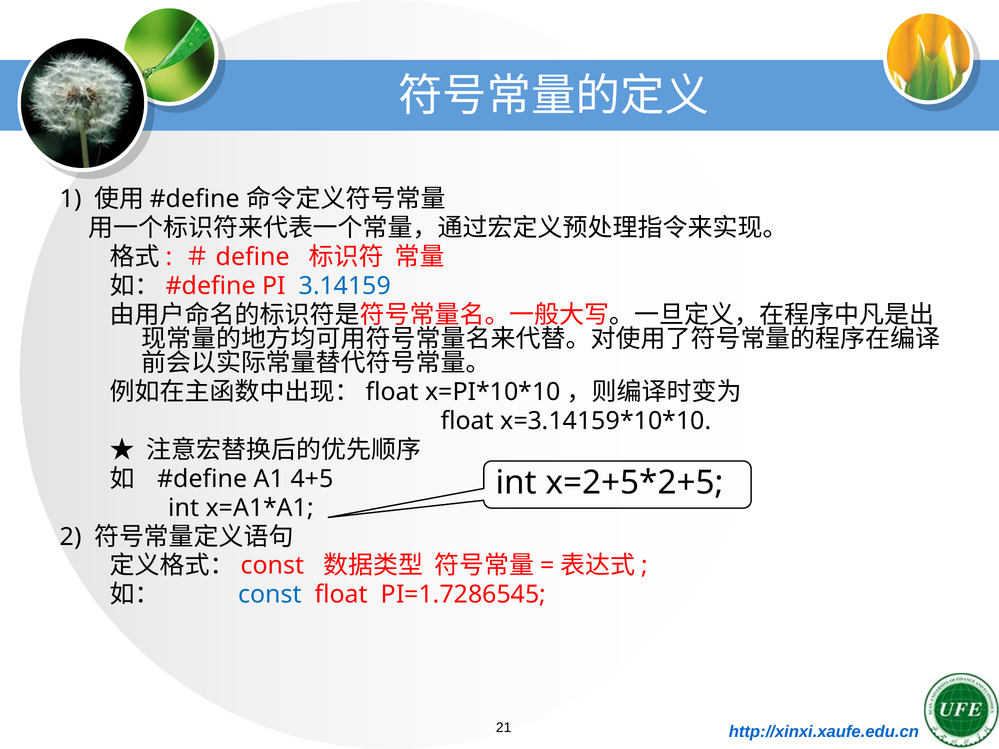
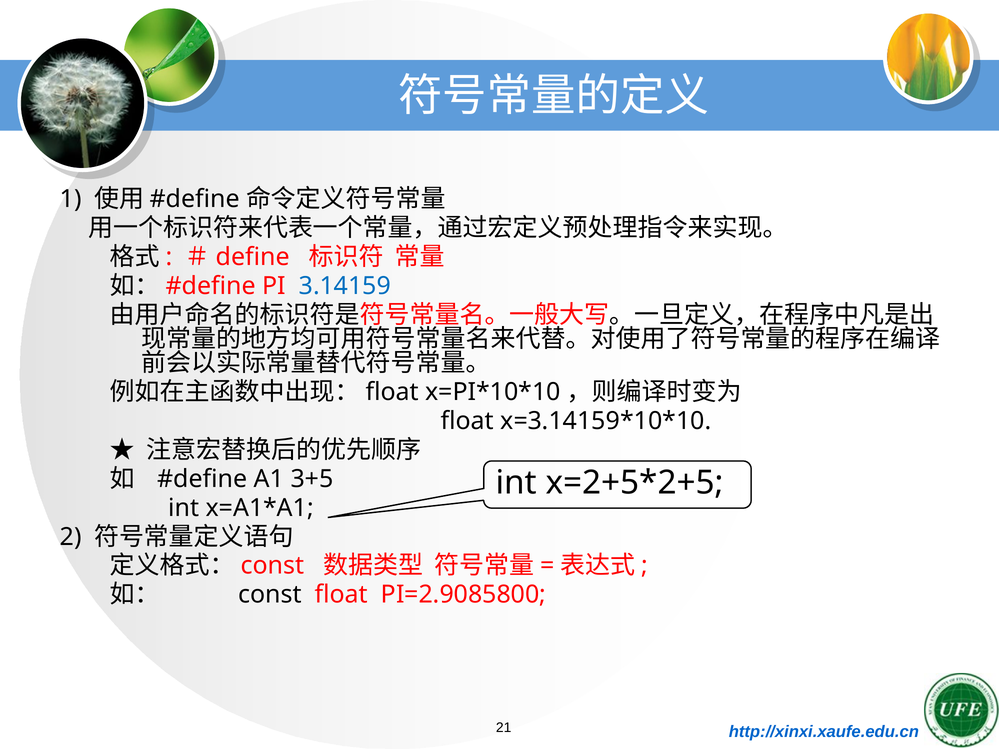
4+5: 4+5 -> 3+5 (312, 479)
const colour: blue -> black (270, 595)
PI=1.7286545: PI=1.7286545 -> PI=2.9085800 (464, 595)
